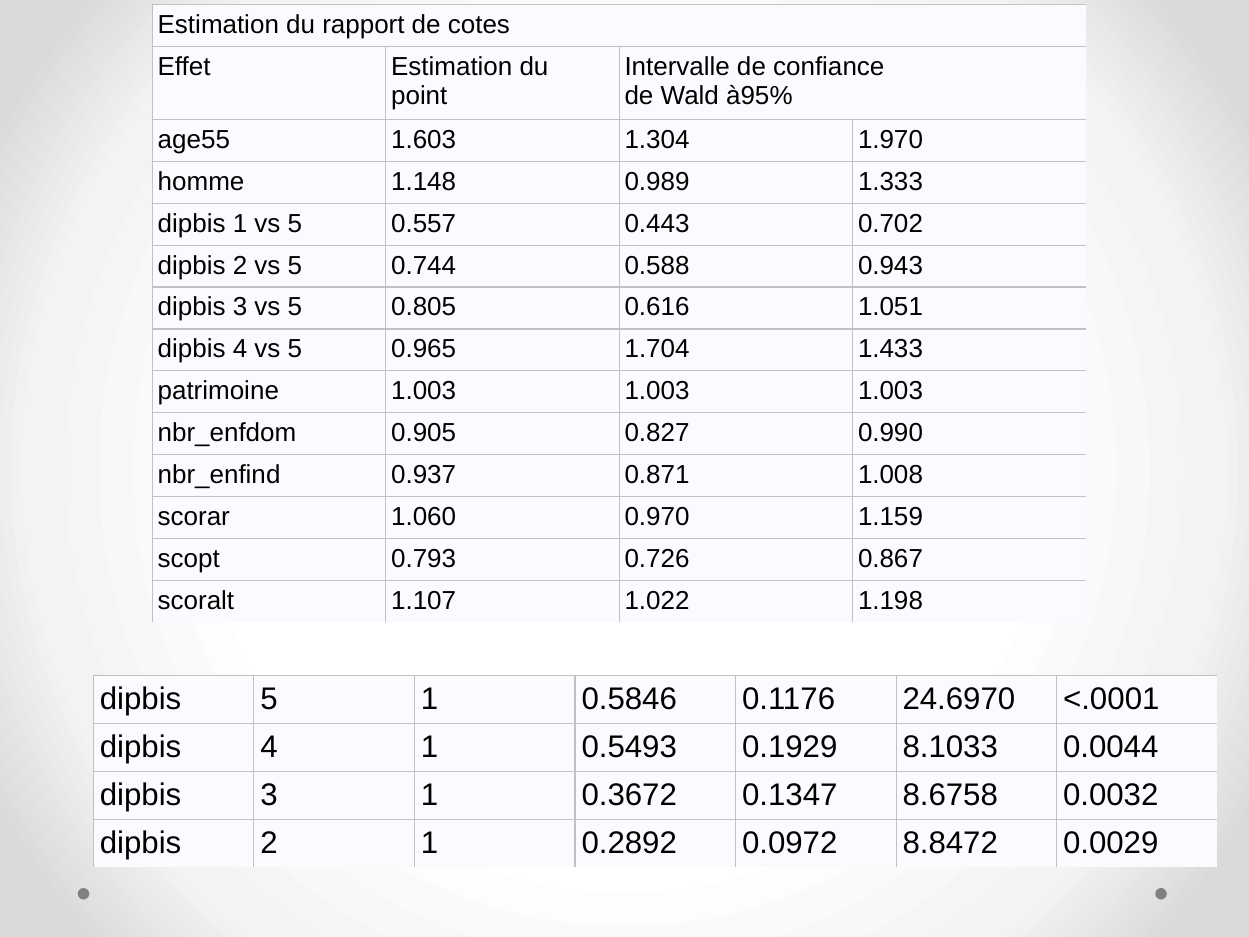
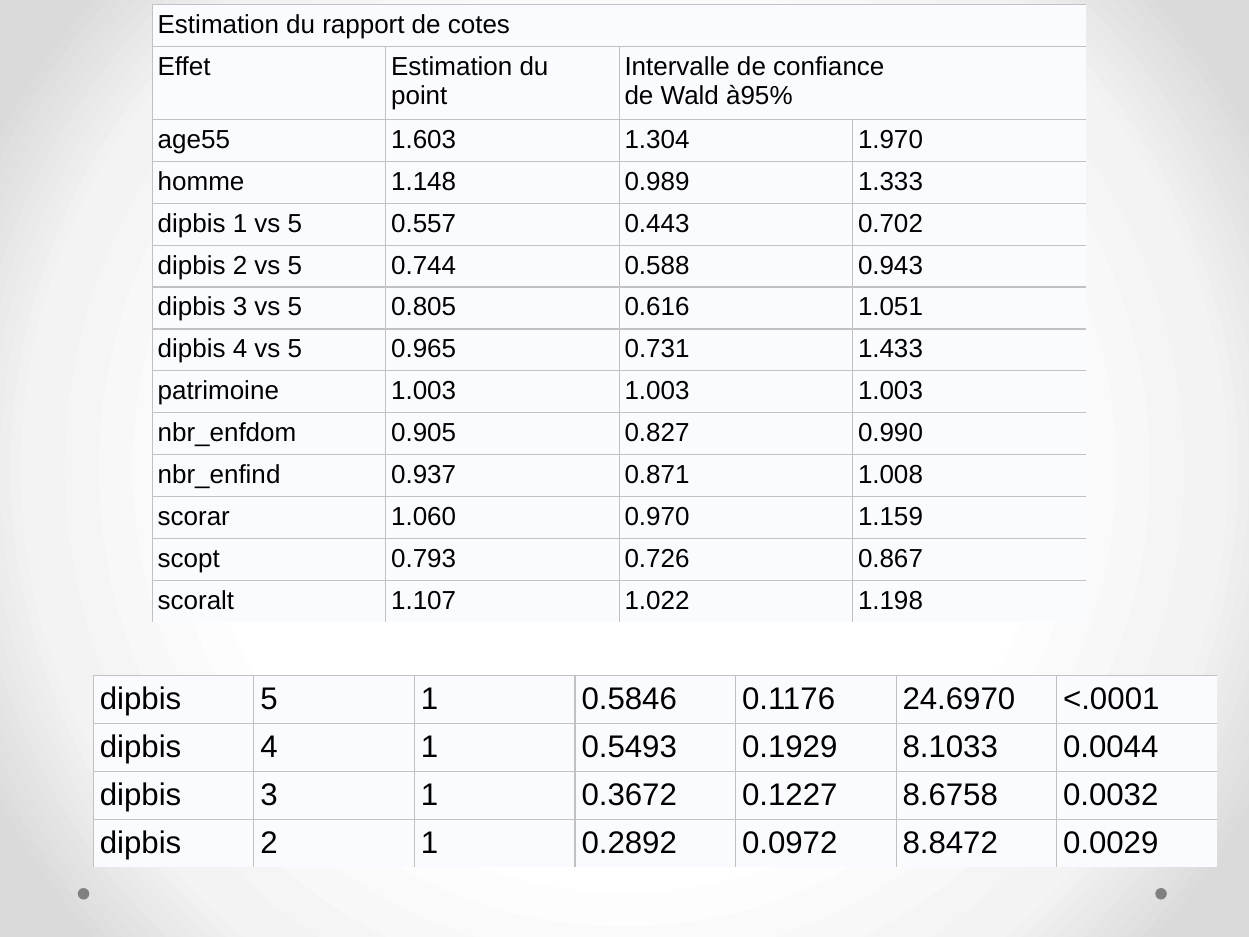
1.704: 1.704 -> 0.731 (657, 349)
0.1347: 0.1347 -> 0.1227 (790, 795)
